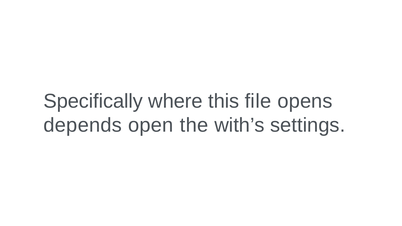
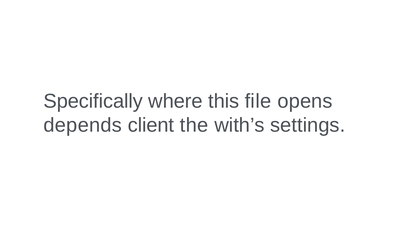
open: open -> client (151, 125)
